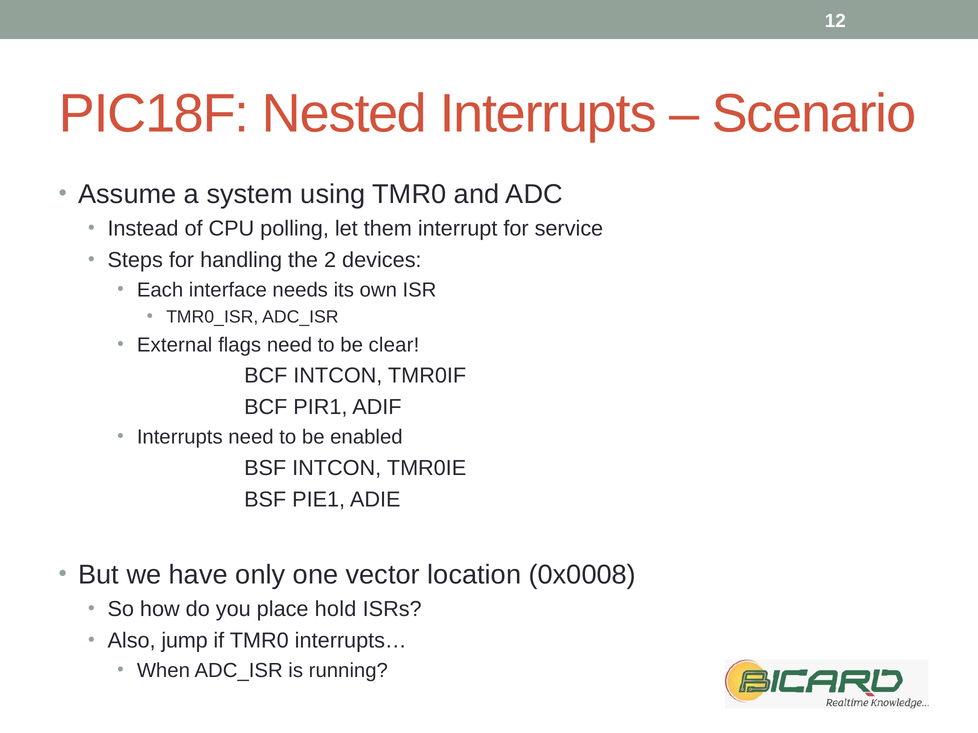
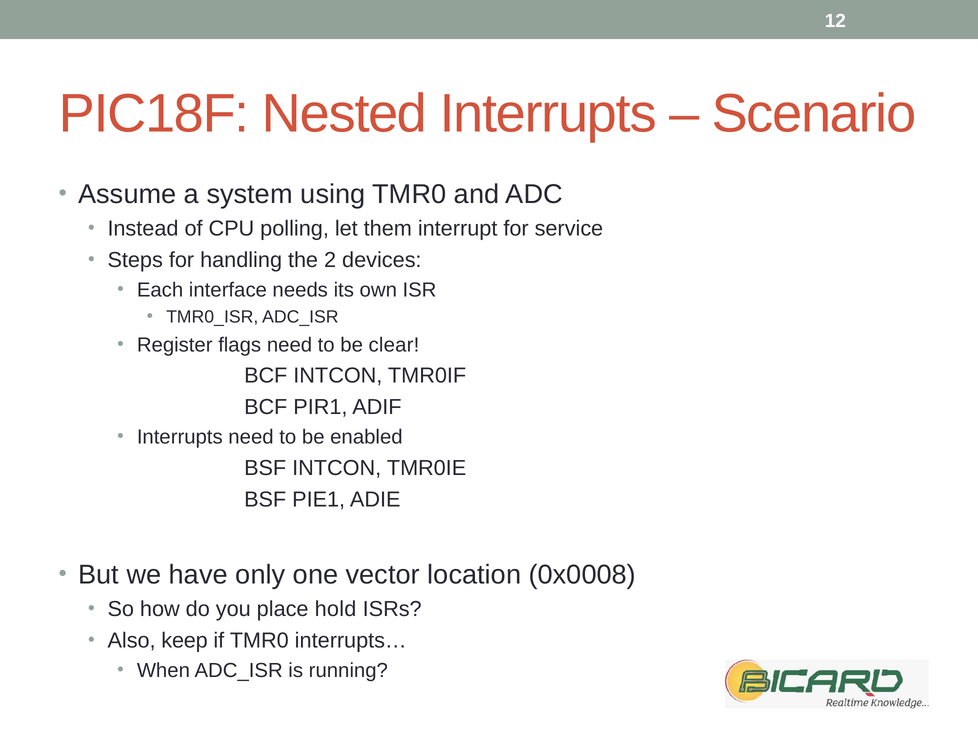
External: External -> Register (175, 345)
jump: jump -> keep (185, 641)
